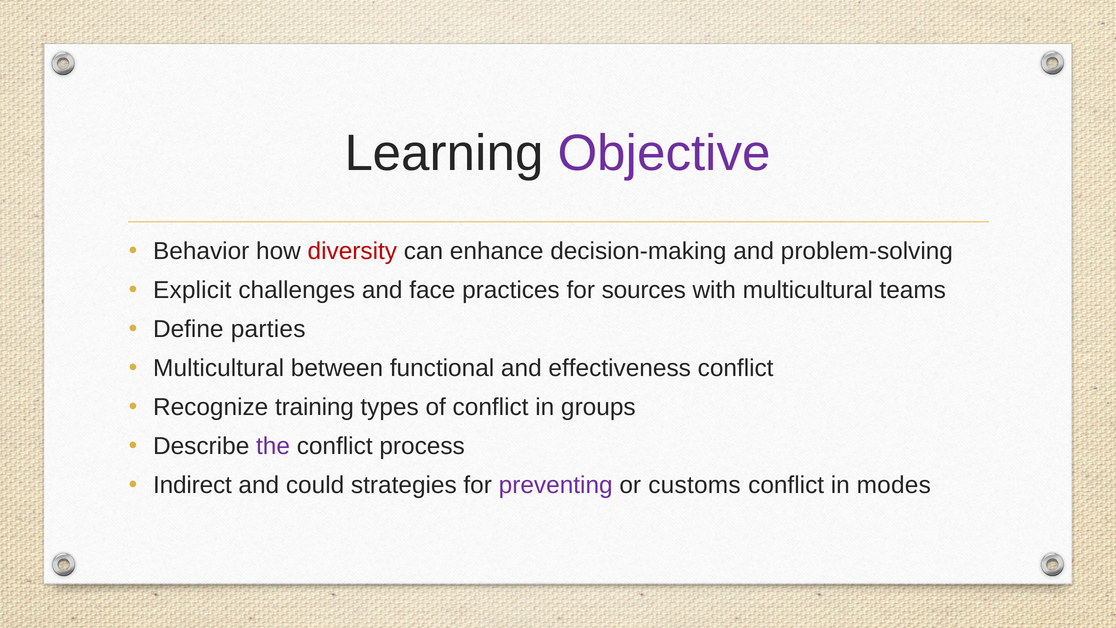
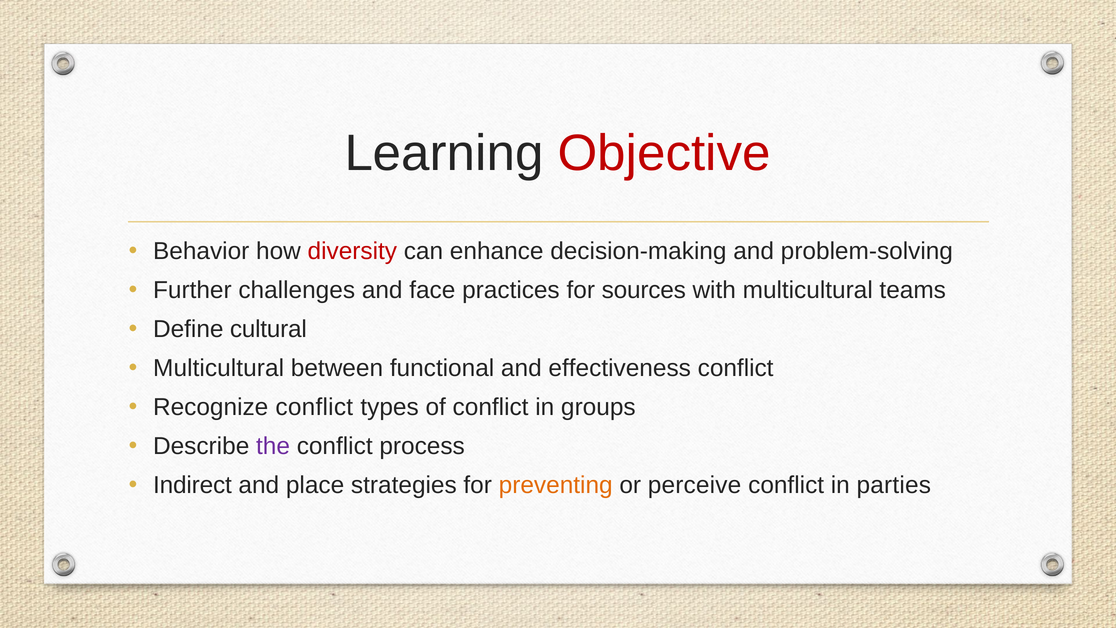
Objective colour: purple -> red (664, 153)
Explicit: Explicit -> Further (192, 290)
parties: parties -> cultural (268, 329)
Recognize training: training -> conflict (314, 407)
could: could -> place (315, 485)
preventing colour: purple -> orange (556, 485)
customs: customs -> perceive (695, 485)
modes: modes -> parties (894, 485)
